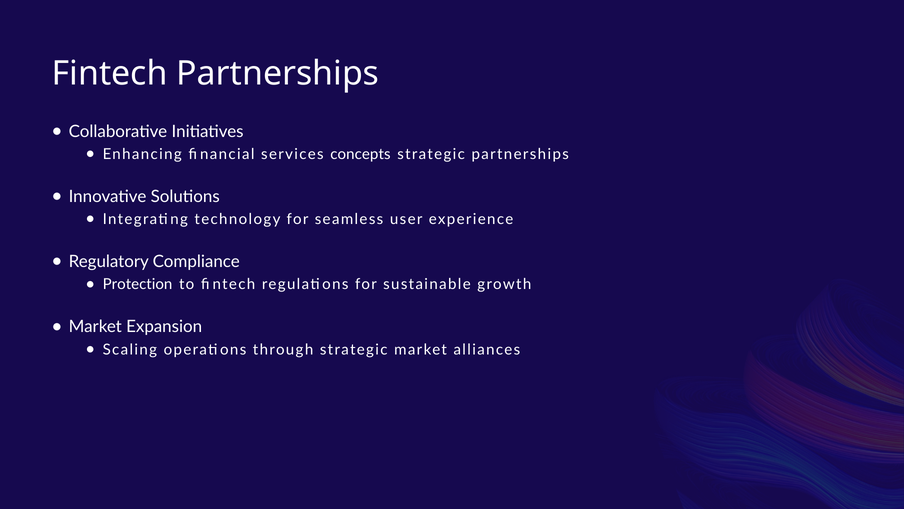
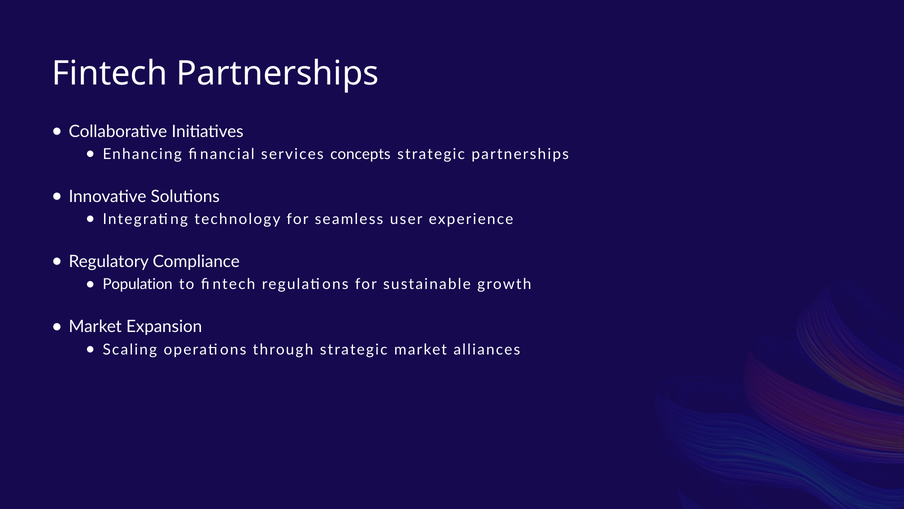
Protection: Protection -> Population (138, 284)
